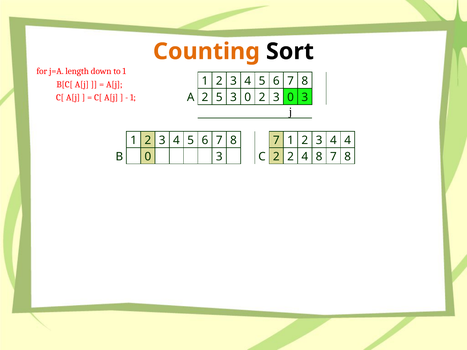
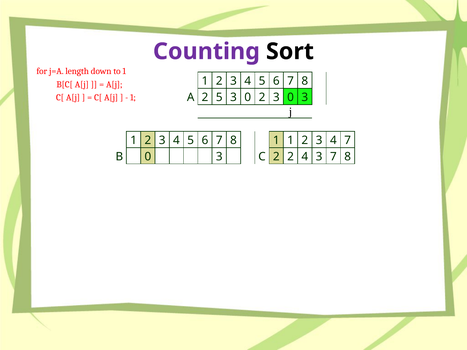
Counting colour: orange -> purple (206, 51)
7 8 7: 7 -> 1 (276, 140)
4 4: 4 -> 7 (348, 140)
4 8: 8 -> 3 (319, 157)
